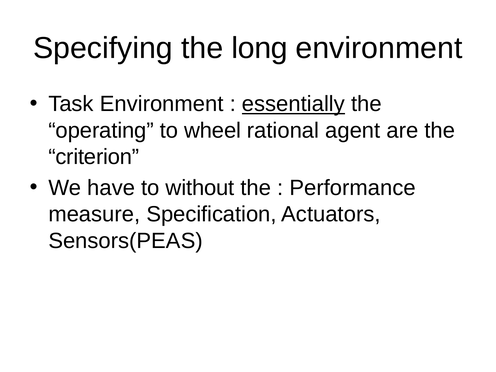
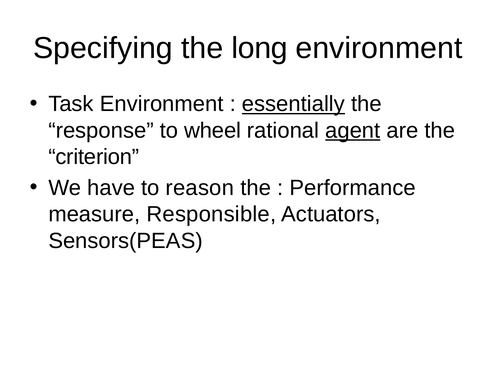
operating: operating -> response (101, 131)
agent underline: none -> present (353, 131)
without: without -> reason (200, 188)
Specification: Specification -> Responsible (211, 214)
